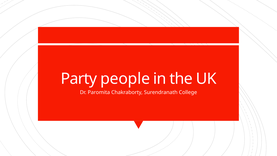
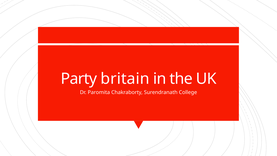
people: people -> britain (125, 79)
